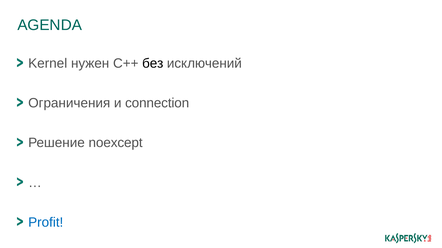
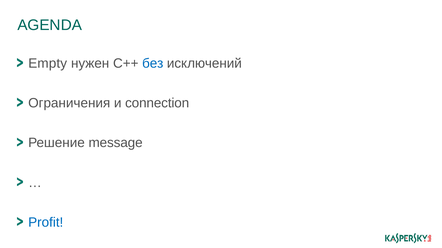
Kernel: Kernel -> Empty (48, 64)
без colour: black -> blue (153, 64)
noexcept: noexcept -> message (116, 143)
